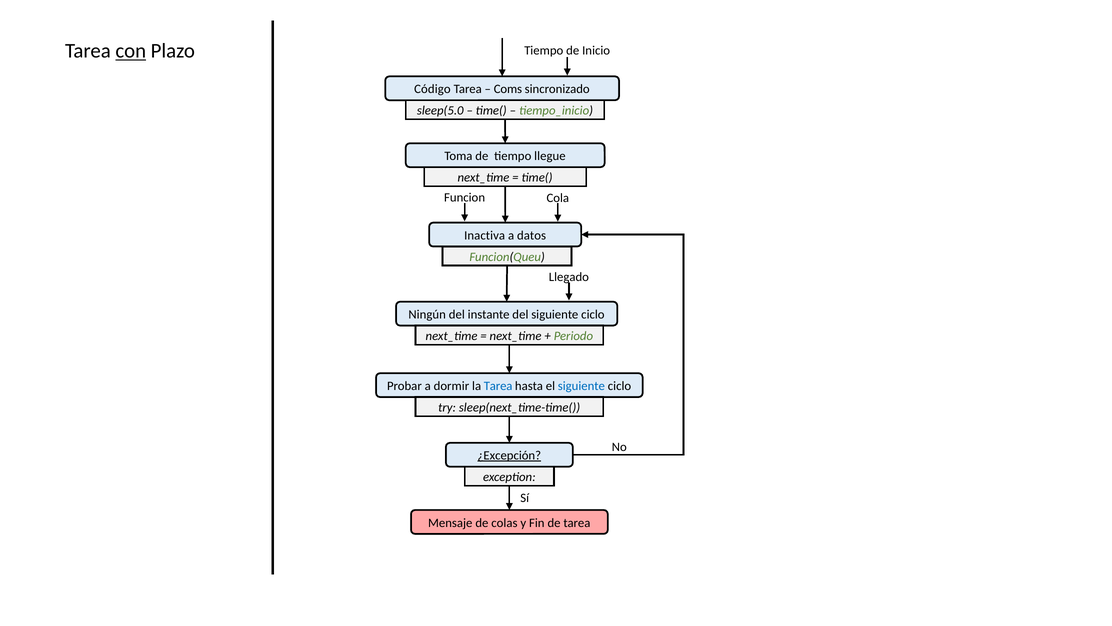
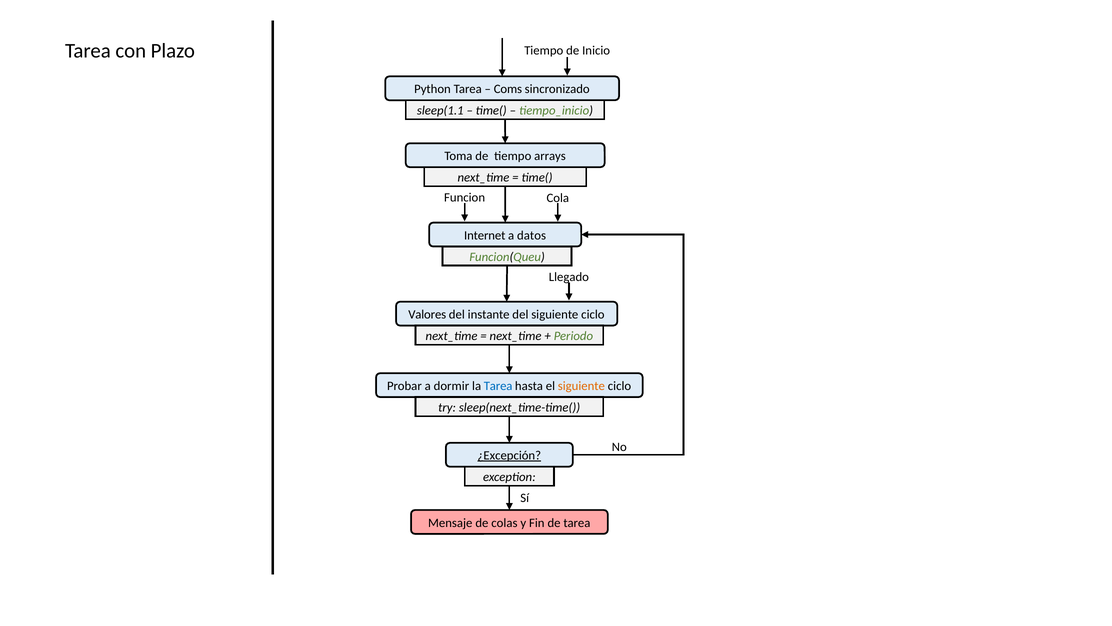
con underline: present -> none (131, 51)
Código: Código -> Python (432, 89)
sleep(5.0: sleep(5.0 -> sleep(1.1 (440, 111)
llegue: llegue -> arrays (550, 156)
Inactiva: Inactiva -> Internet (485, 235)
Ningún: Ningún -> Valores (427, 314)
siguiente colour: blue -> orange (581, 386)
